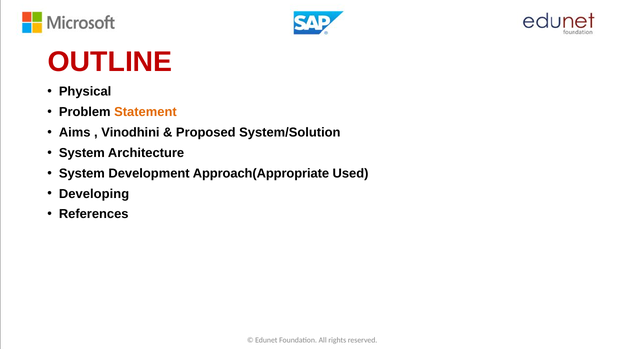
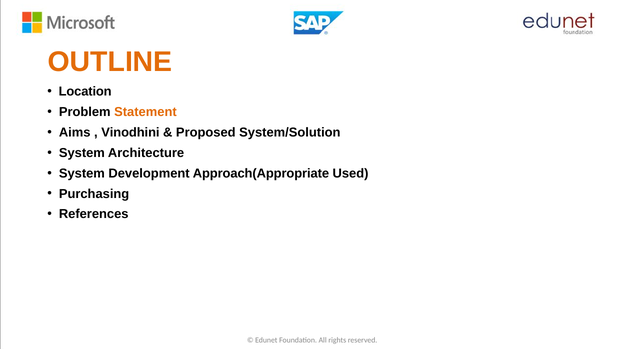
OUTLINE colour: red -> orange (110, 62)
Physical: Physical -> Location (85, 92)
Developing: Developing -> Purchasing (94, 194)
